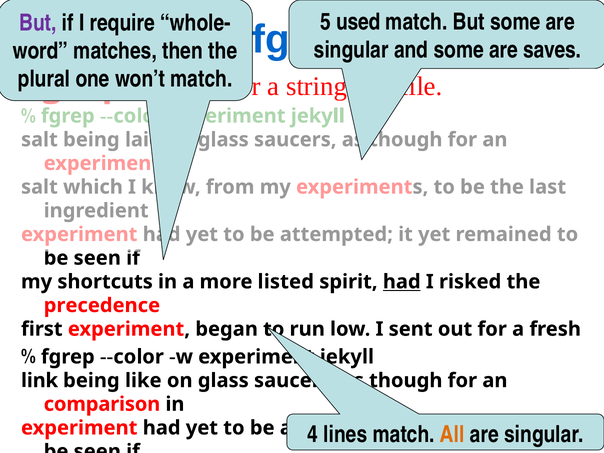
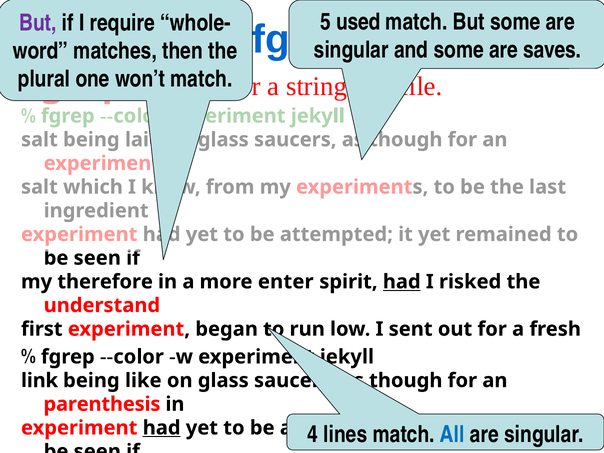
shortcuts: shortcuts -> therefore (105, 282)
listed: listed -> enter (286, 282)
precedence: precedence -> understand (102, 305)
comparison: comparison -> parenthesis (102, 404)
had underline: none -> present (162, 428)
All colour: orange -> blue (452, 434)
